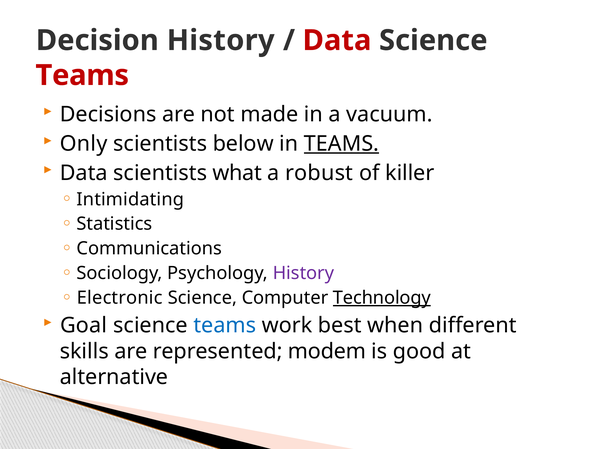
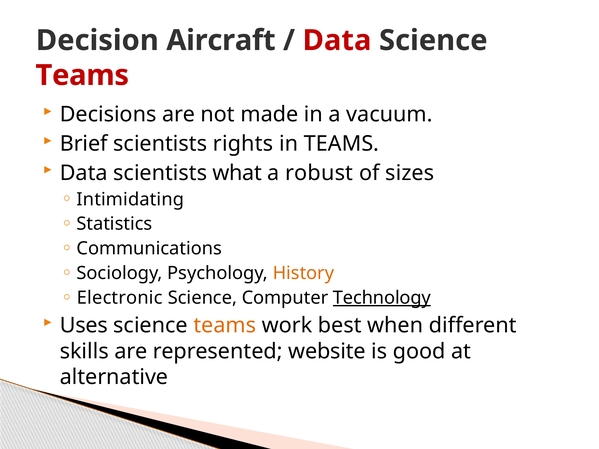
Decision History: History -> Aircraft (221, 40)
Only: Only -> Brief (84, 144)
below: below -> rights (243, 144)
TEAMS underline: present -> none (341, 144)
killer: killer -> sizes (410, 173)
History colour: purple -> orange (303, 273)
Goal: Goal -> Uses (84, 325)
teams colour: blue -> orange (225, 325)
modem: modem -> website (327, 351)
